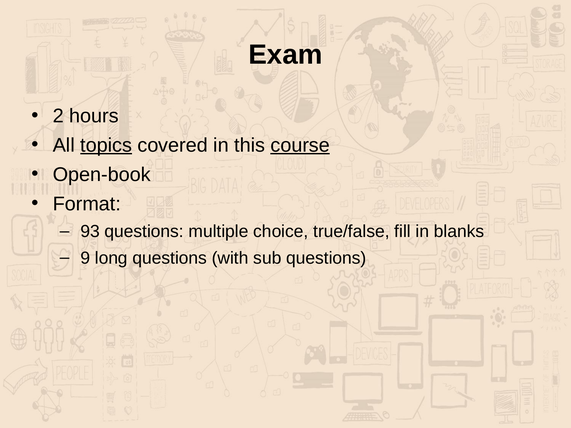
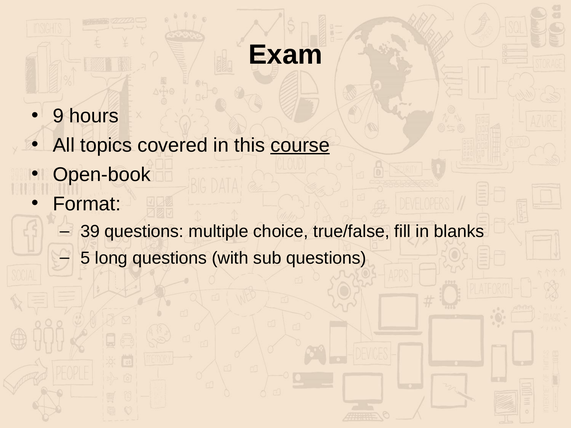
2: 2 -> 9 (58, 116)
topics underline: present -> none (106, 145)
93: 93 -> 39 (90, 232)
9: 9 -> 5 (85, 258)
